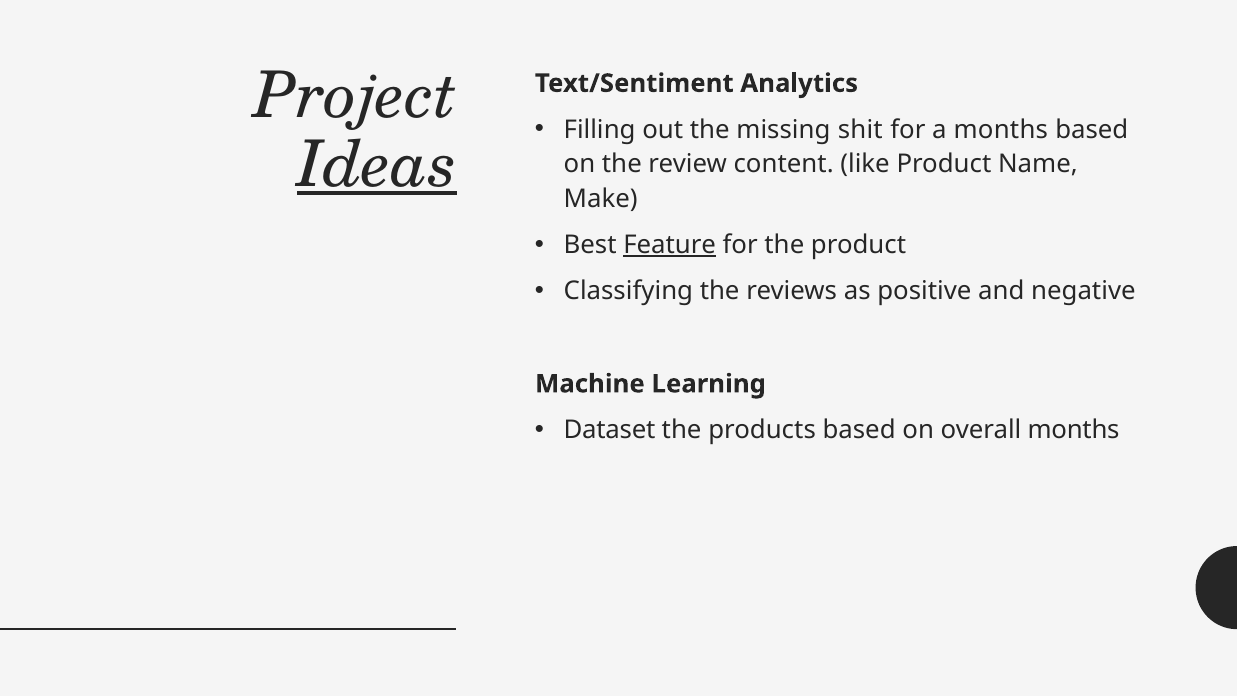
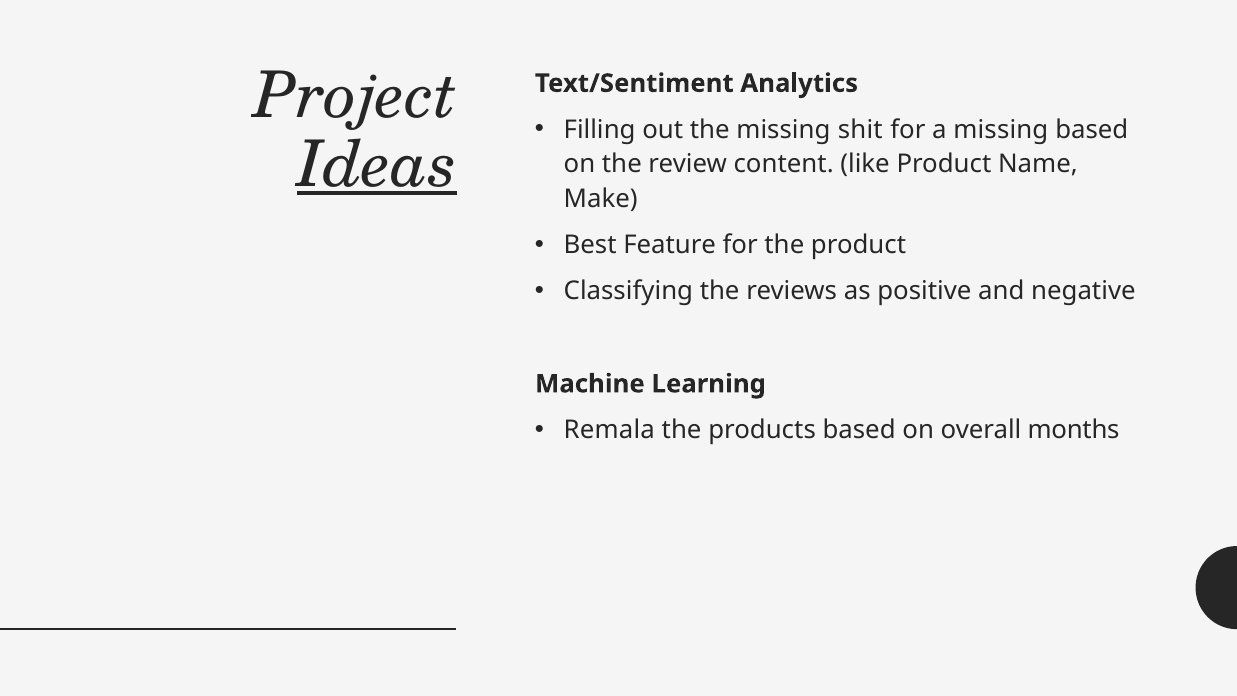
a months: months -> missing (1001, 130)
Feature underline: present -> none (670, 245)
Dataset: Dataset -> Remala (609, 430)
